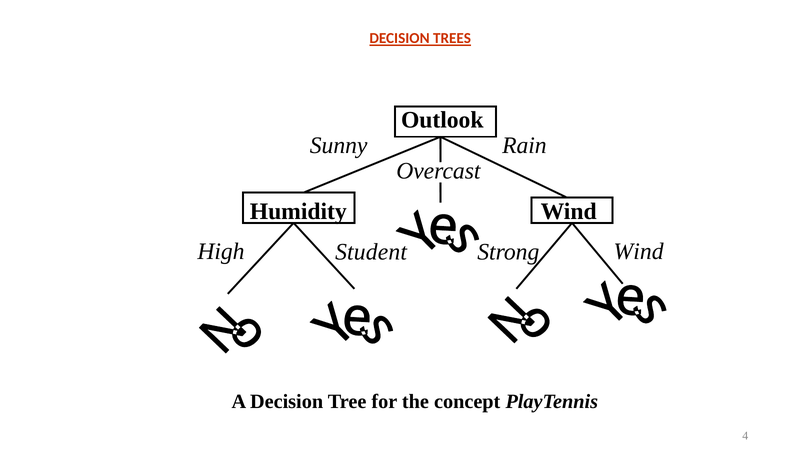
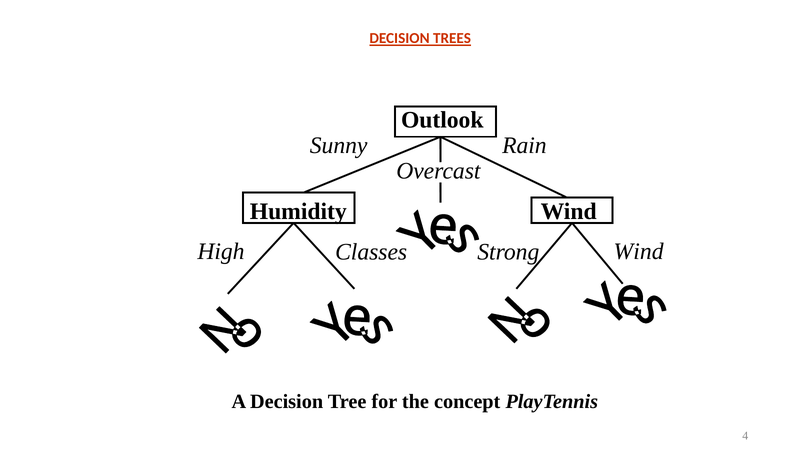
Student: Student -> Classes (371, 252)
